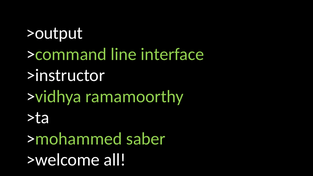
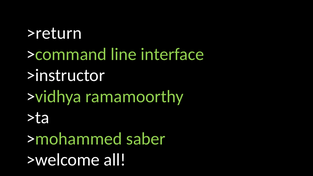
>output: >output -> >return (54, 33)
